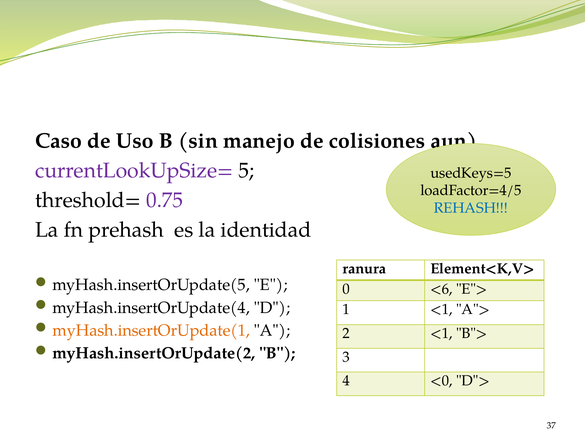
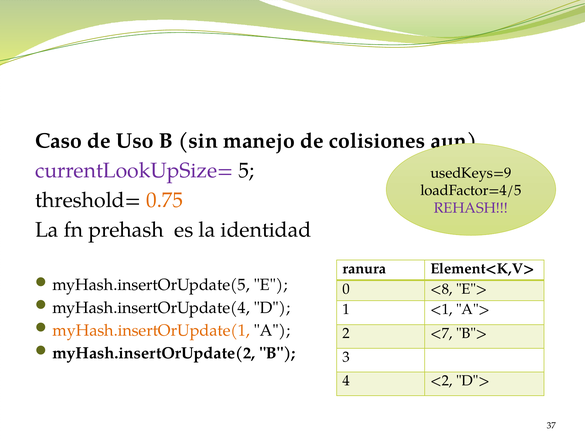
usedKeys=5: usedKeys=5 -> usedKeys=9 (471, 173)
0.75 colour: purple -> orange (165, 200)
REHASH colour: blue -> purple (471, 208)
<6: <6 -> <8 (442, 289)
2 <1: <1 -> <7 (442, 333)
<0: <0 -> <2 (442, 380)
